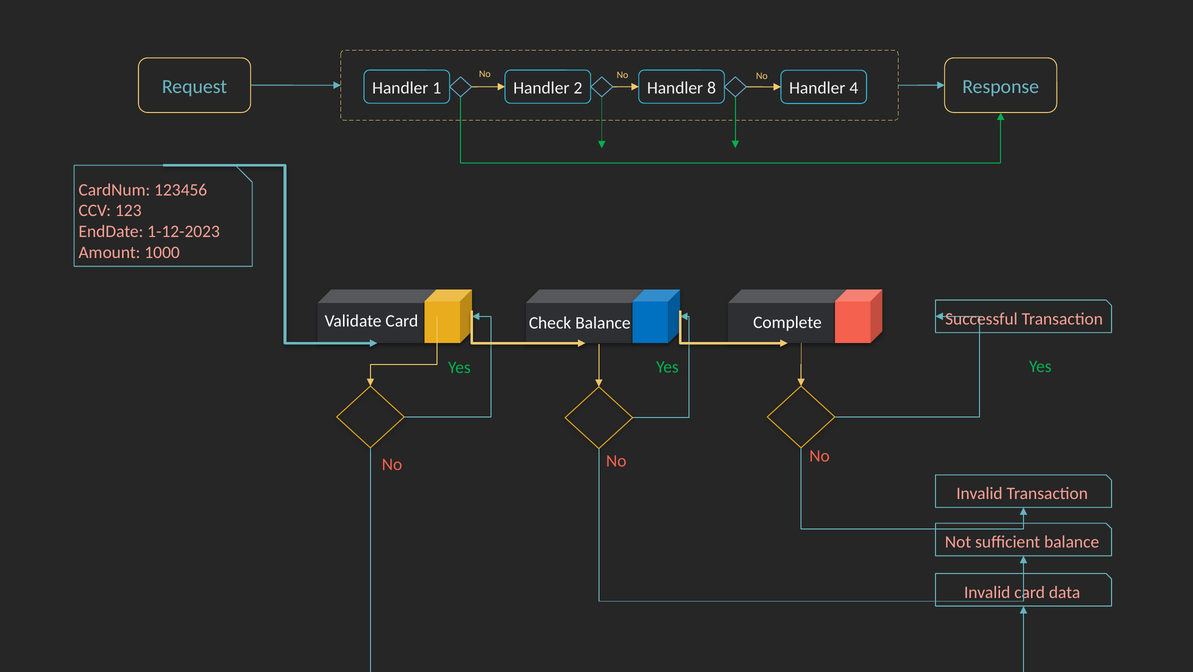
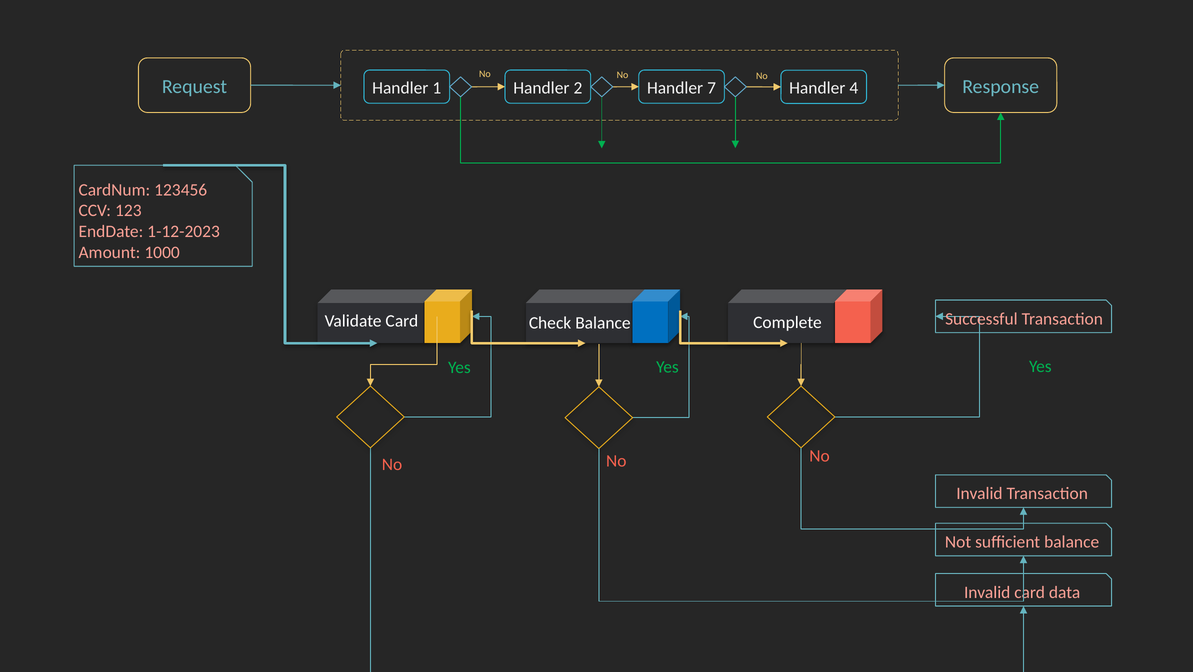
8: 8 -> 7 (712, 88)
